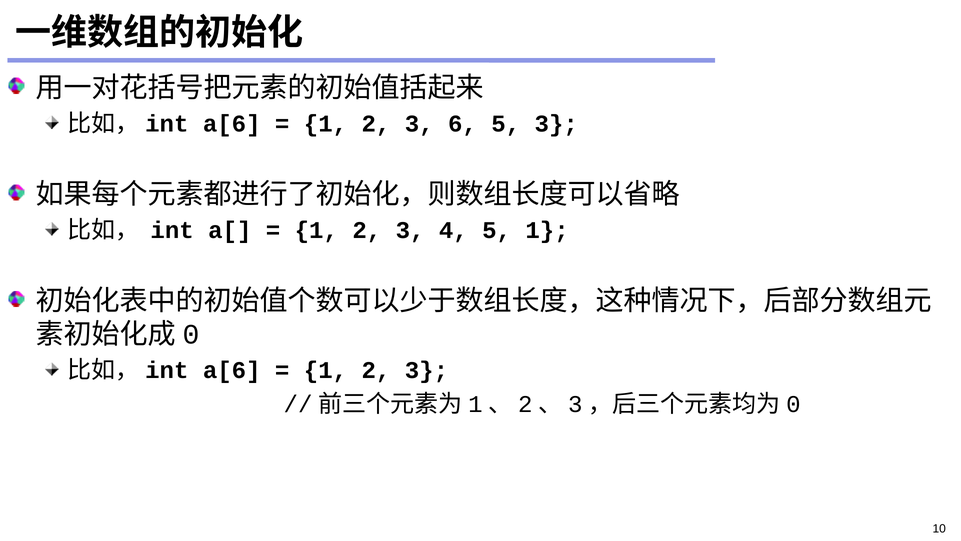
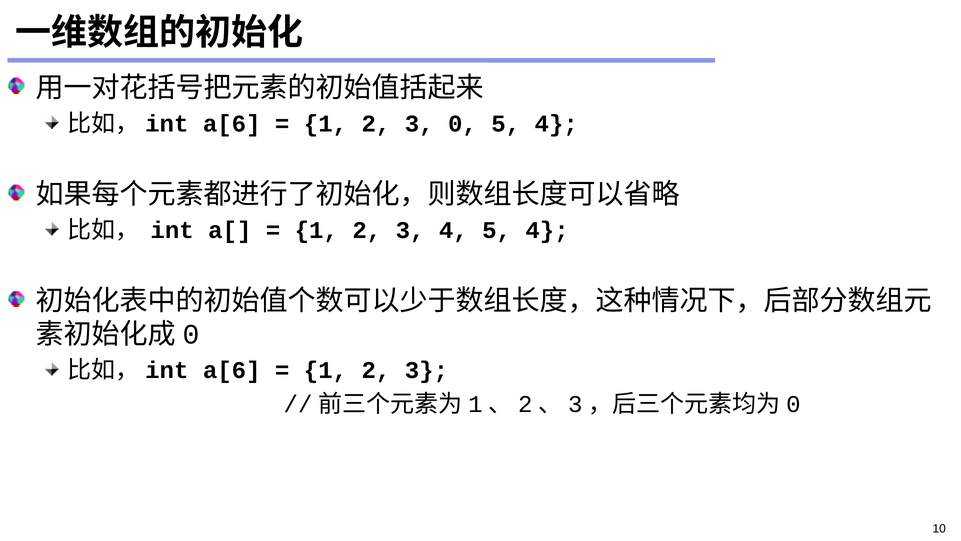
6: 6 -> 0 (462, 123)
3: 3 -> 4 (556, 123)
4 5 1: 1 -> 4 (547, 230)
